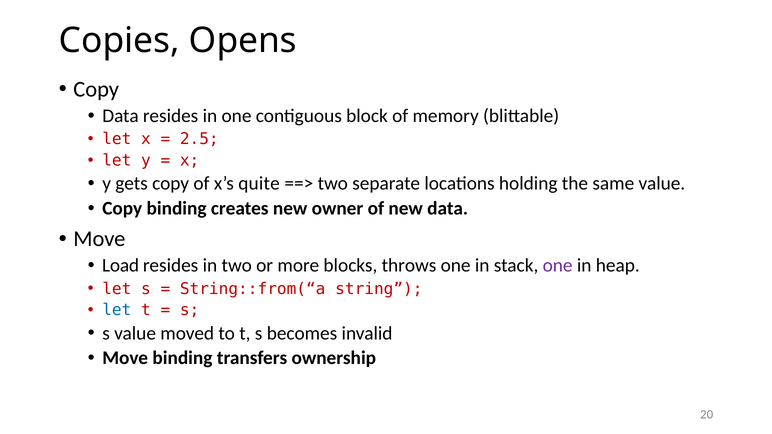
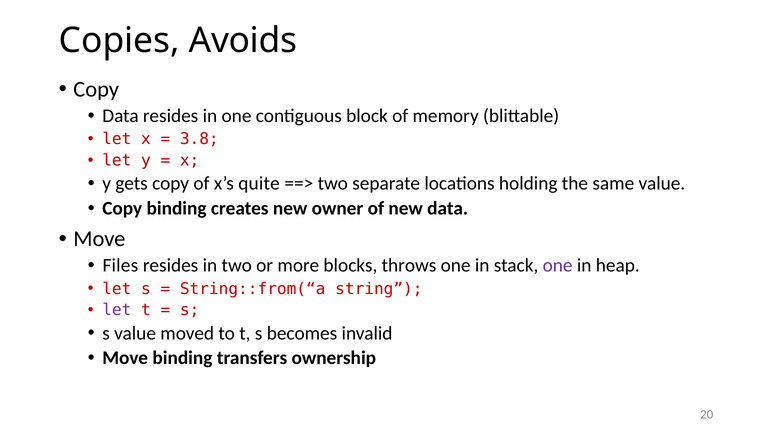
Opens: Opens -> Avoids (243, 41)
2.5: 2.5 -> 3.8 (199, 139)
Load: Load -> Files (120, 266)
let colour: blue -> purple (117, 310)
